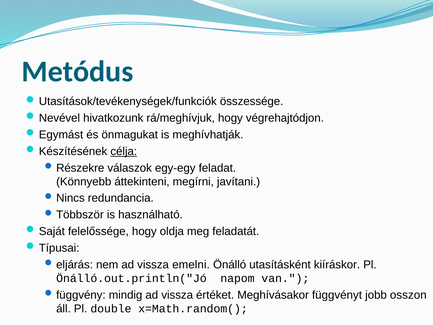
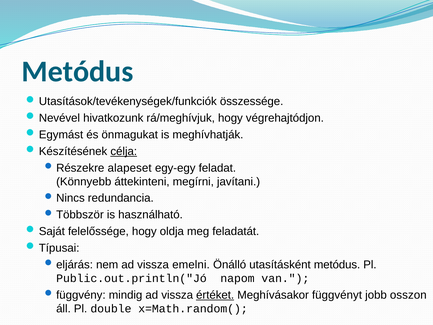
válaszok: válaszok -> alapeset (130, 168)
utasításként kiíráskor: kiíráskor -> metódus (337, 264)
Önálló.out.println("Jó: Önálló.out.println("Jó -> Public.out.println("Jó (131, 278)
értéket underline: none -> present (215, 295)
